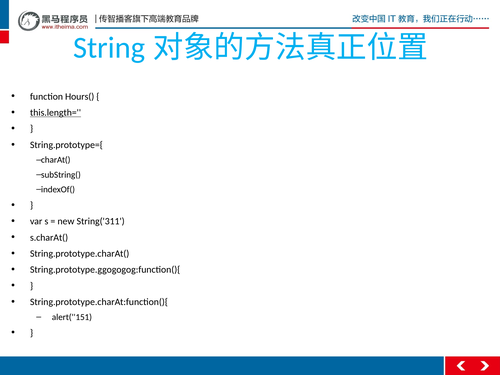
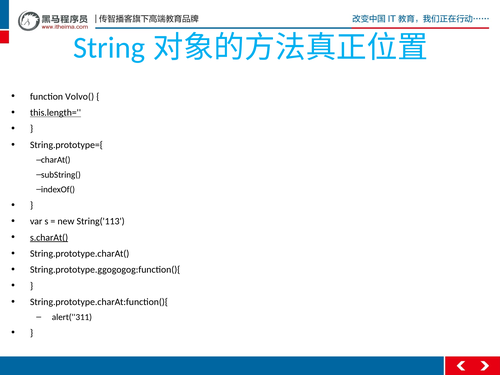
Hours(: Hours( -> Volvo( (80, 97)
String('311: String('311 -> String('113 (101, 221)
s.charAt( underline: none -> present (49, 237)
alert(''151: alert(''151 -> alert(''311 (72, 317)
